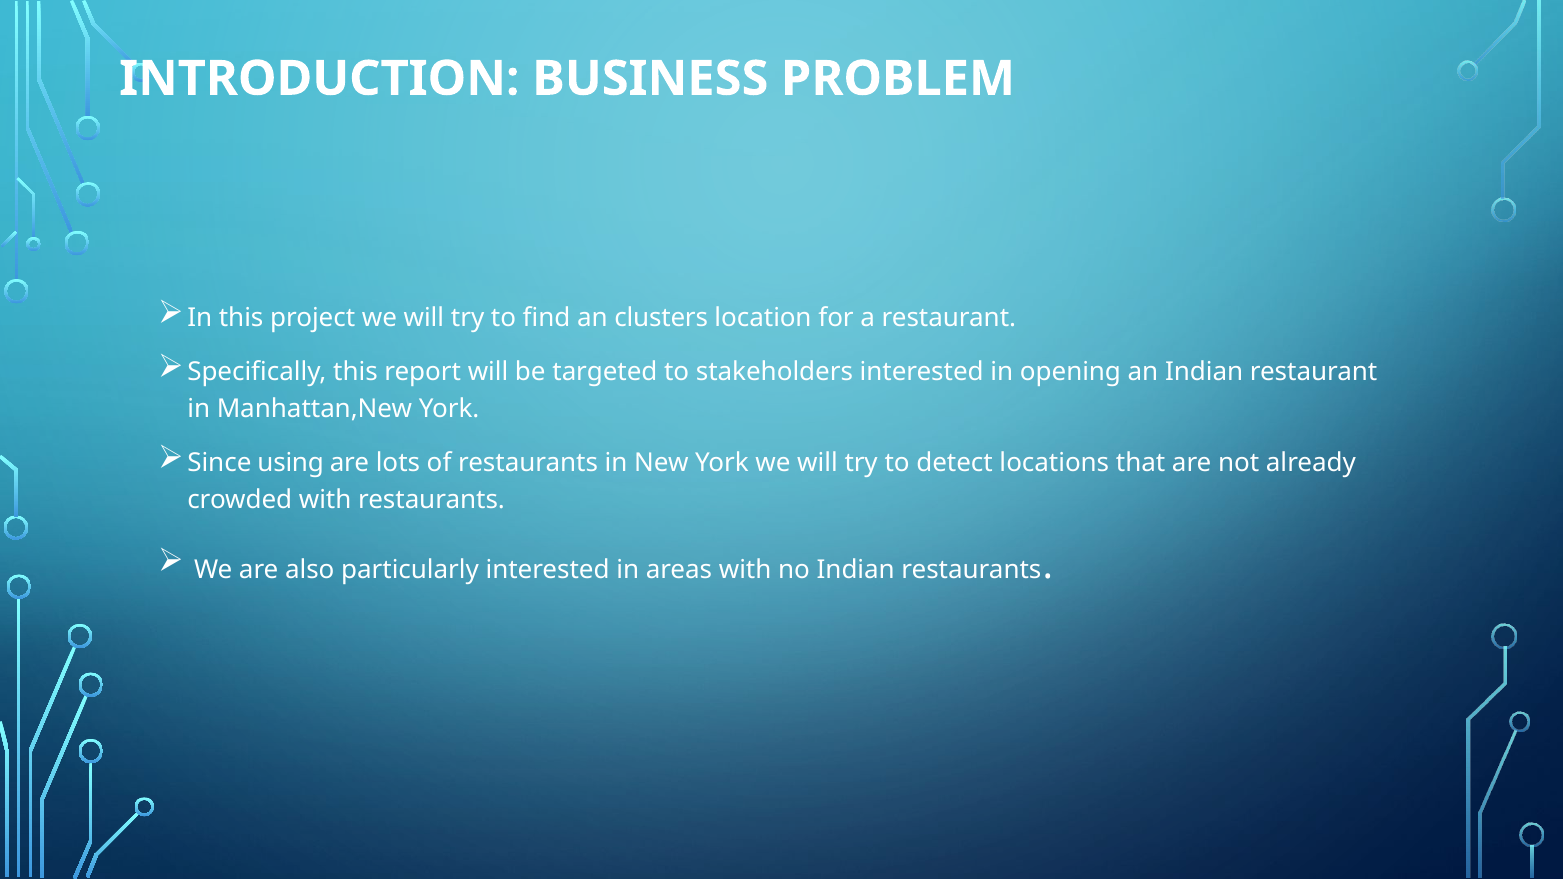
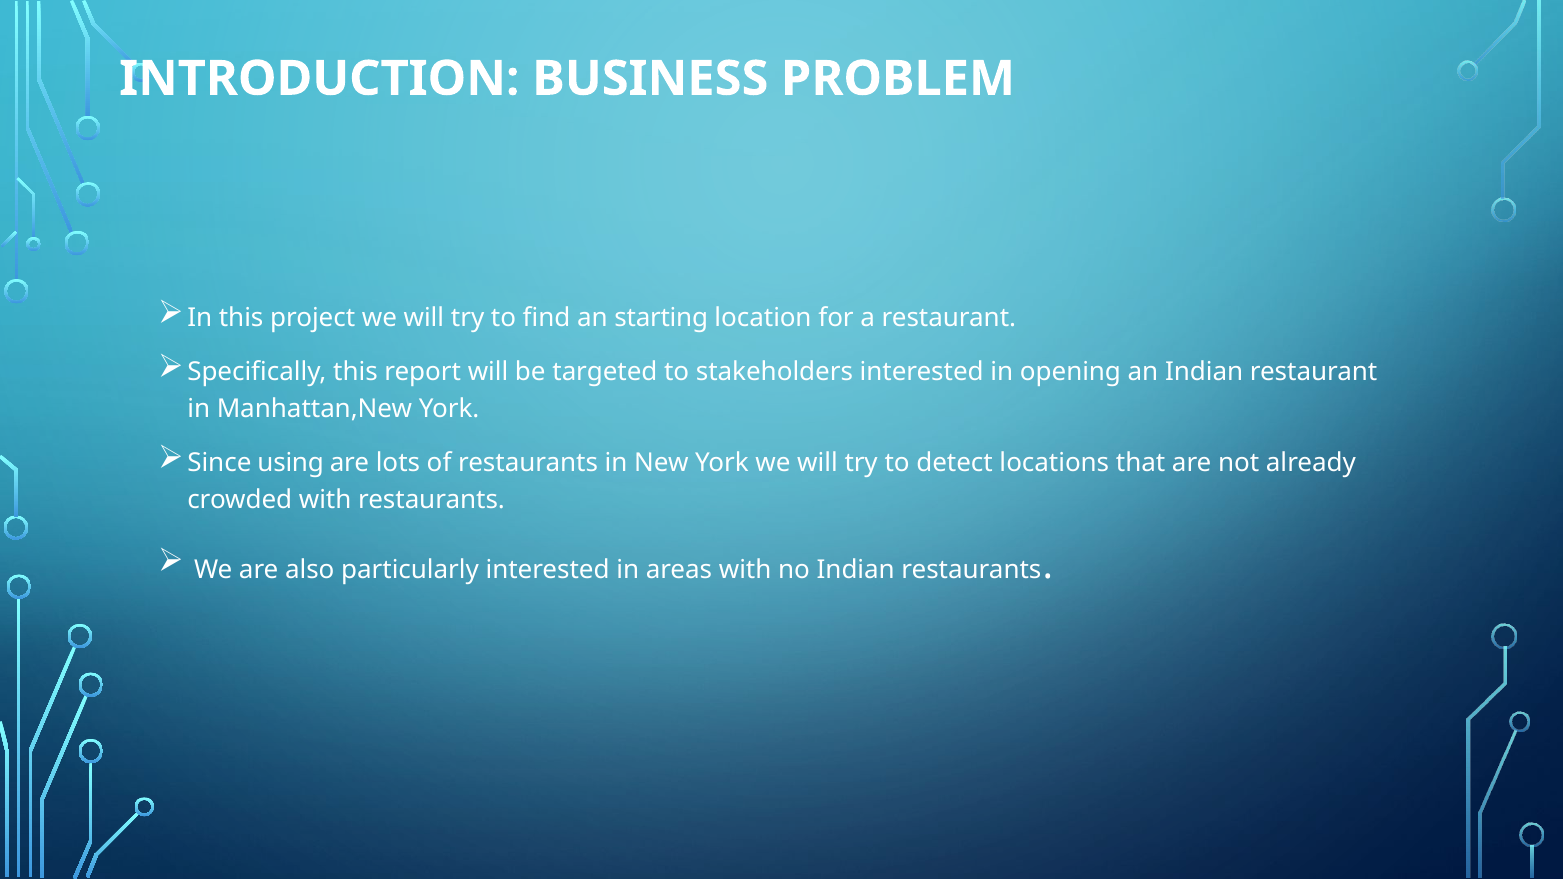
clusters: clusters -> starting (661, 318)
